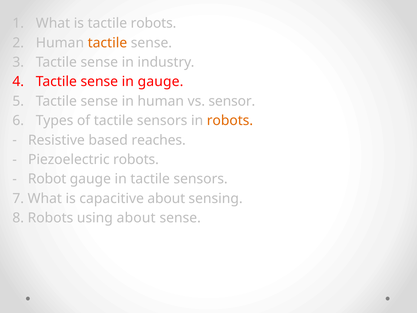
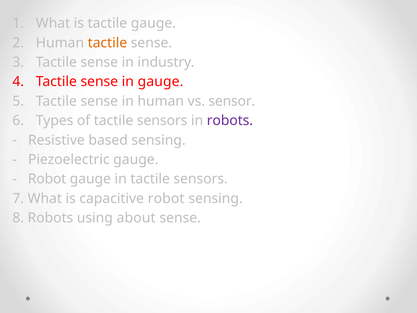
tactile robots: robots -> gauge (153, 23)
robots colour: orange -> purple (230, 121)
based reaches: reaches -> sensing (159, 140)
Piezoelectric robots: robots -> gauge (136, 159)
capacitive about: about -> robot (166, 198)
